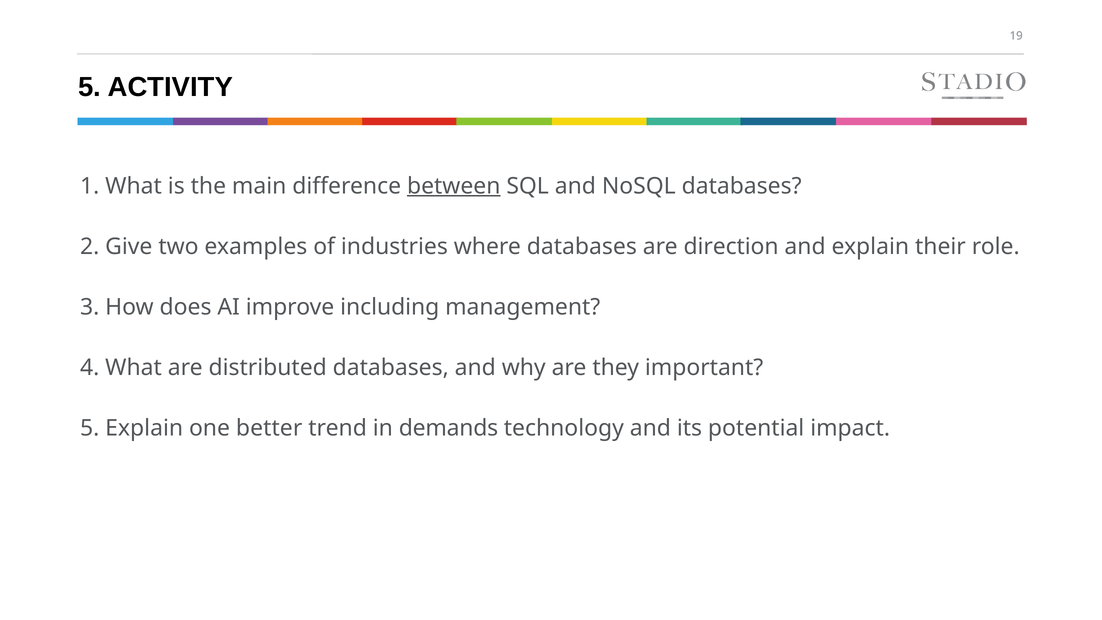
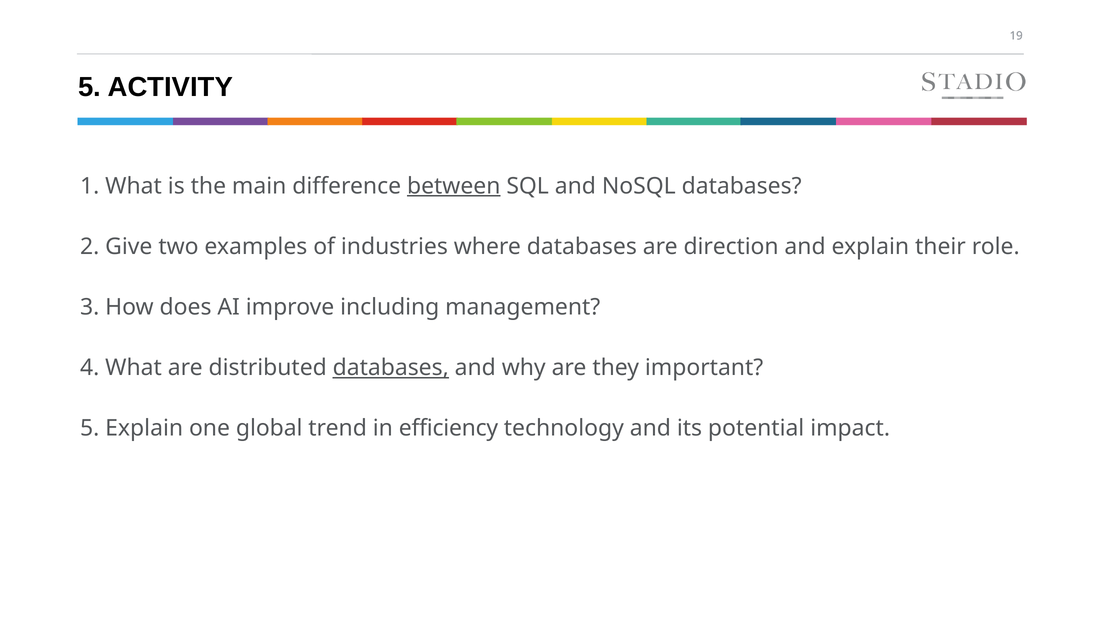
databases underline: none -> present (391, 368)
better: better -> global (269, 428)
demands: demands -> efficiency (448, 428)
